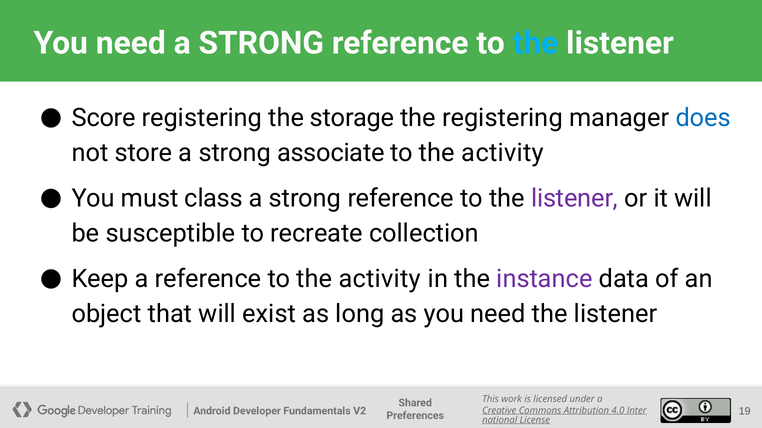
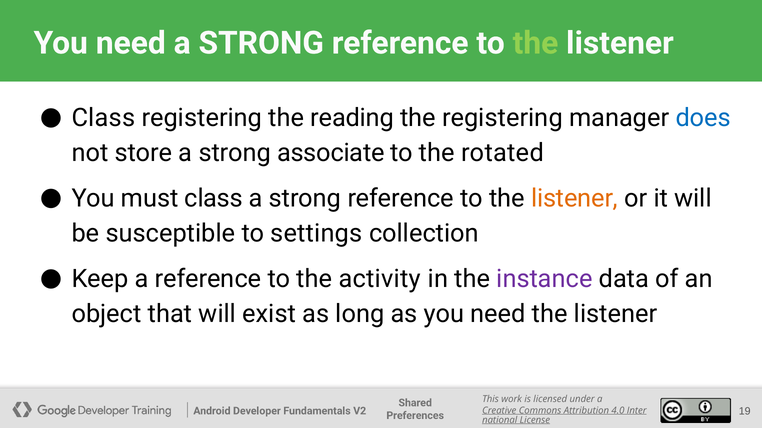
the colour: light blue -> light green (535, 43)
Score: Score -> Class (104, 118)
storage: storage -> reading (352, 118)
activity: activity -> rotated (503, 153)
listener colour: purple -> orange (575, 199)
recreate: recreate -> settings (316, 234)
